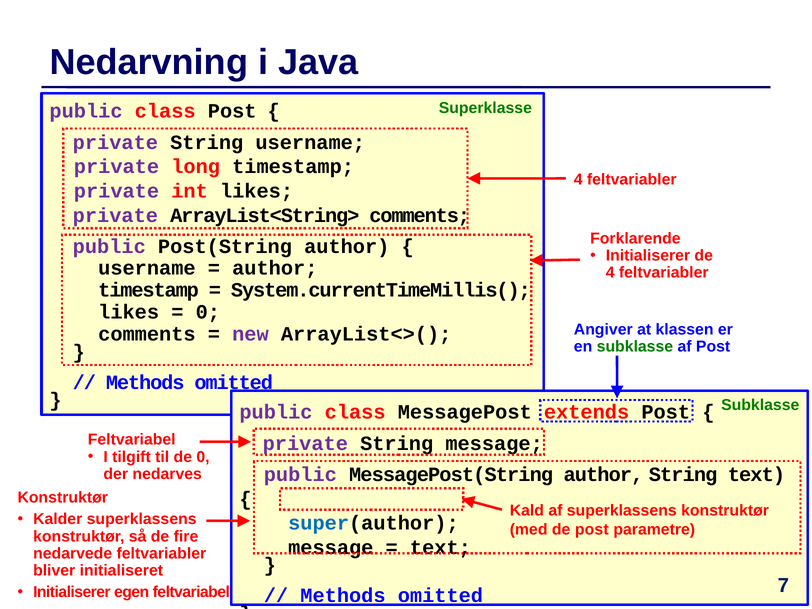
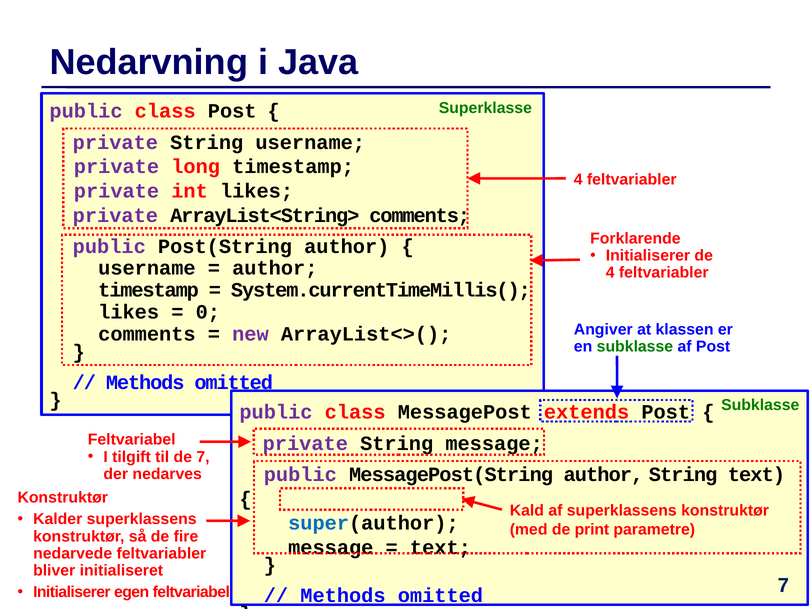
de 0: 0 -> 7 (203, 457)
de post: post -> print (592, 529)
